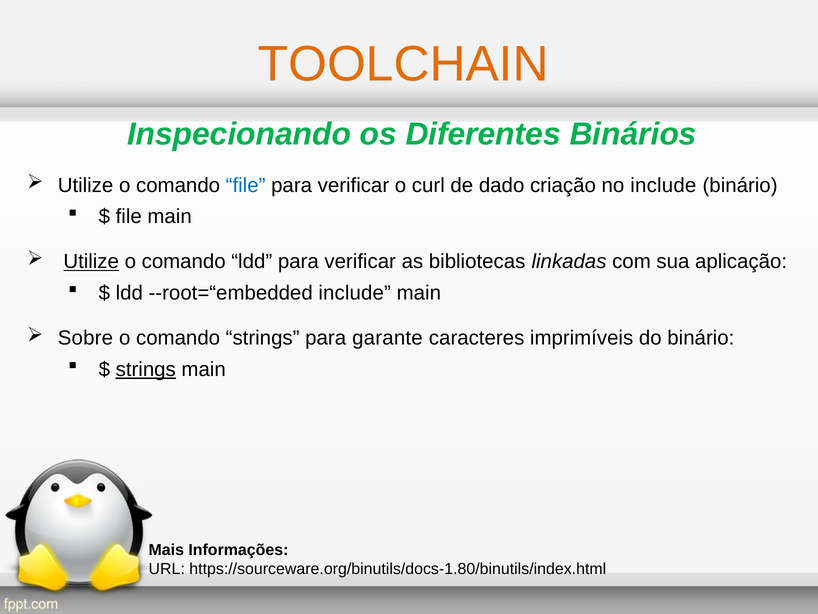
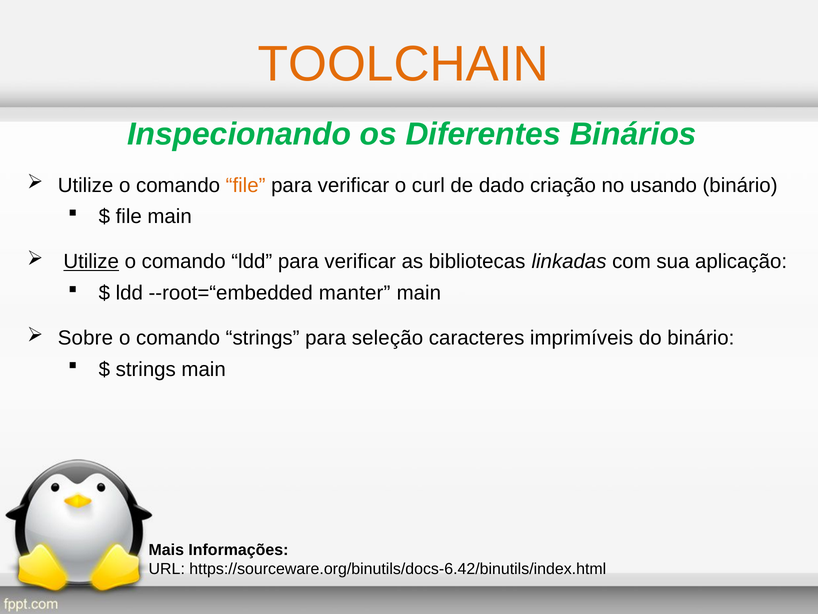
file colour: blue -> orange (246, 185)
no include: include -> usando (663, 185)
--root=“embedded include: include -> manter (355, 293)
garante: garante -> seleção (387, 338)
strings underline: present -> none (146, 369)
https://sourceware.org/binutils/docs-1.80/binutils/index.html: https://sourceware.org/binutils/docs-1.80/binutils/index.html -> https://sourceware.org/binutils/docs-6.42/binutils/index.html (398, 568)
